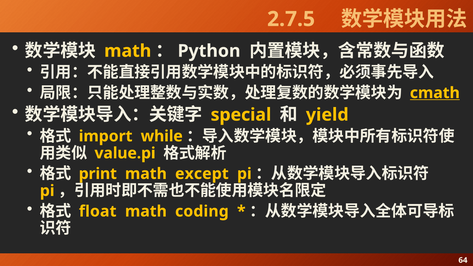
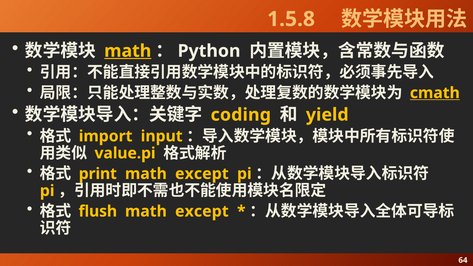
2.7.5: 2.7.5 -> 1.5.8 (291, 19)
math underline: none -> present (128, 51)
special: special -> coding (241, 115)
while: while -> input (162, 136)
float: float -> flush (98, 211)
coding: coding -> except (202, 211)
